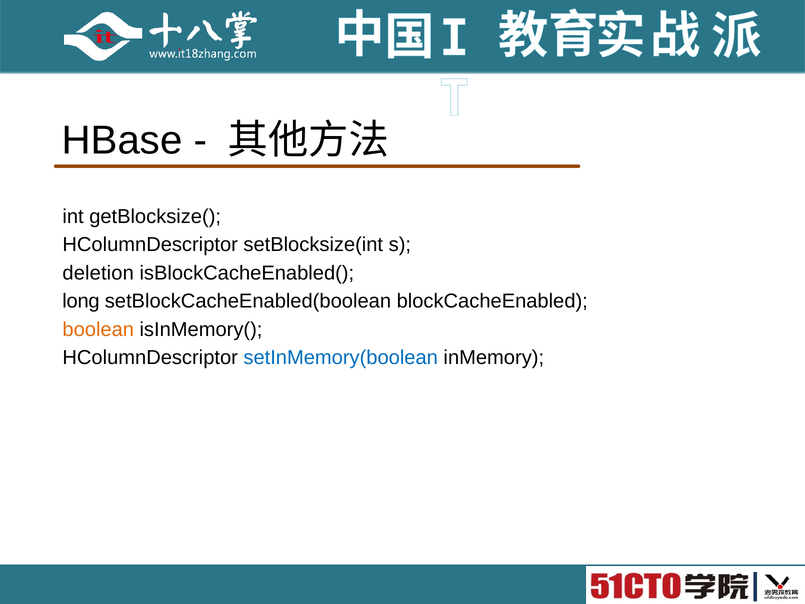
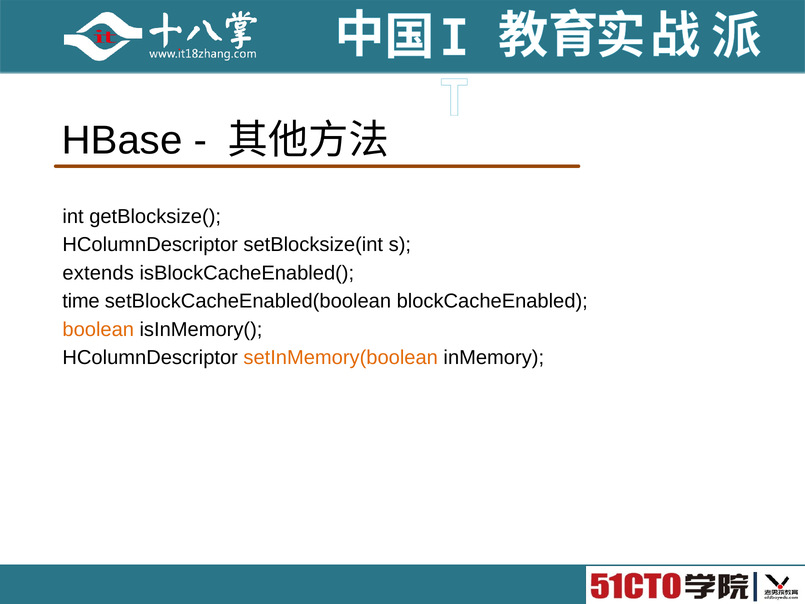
deletion: deletion -> extends (98, 273)
long: long -> time (81, 301)
setInMemory(boolean colour: blue -> orange (341, 357)
